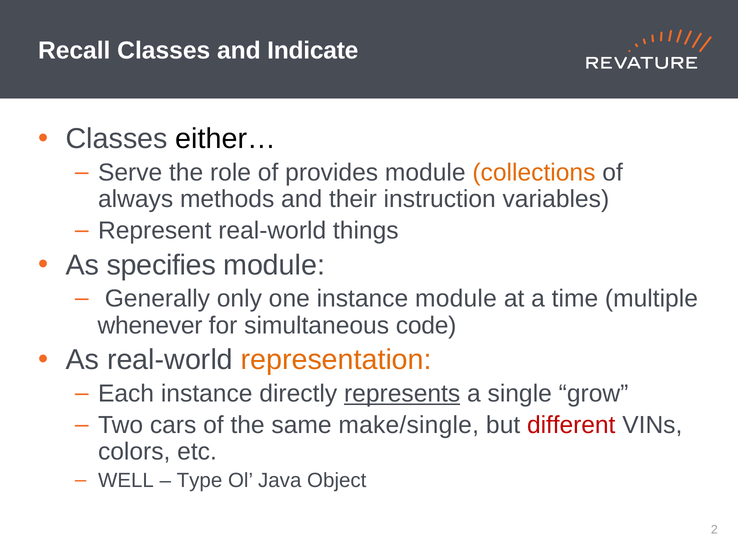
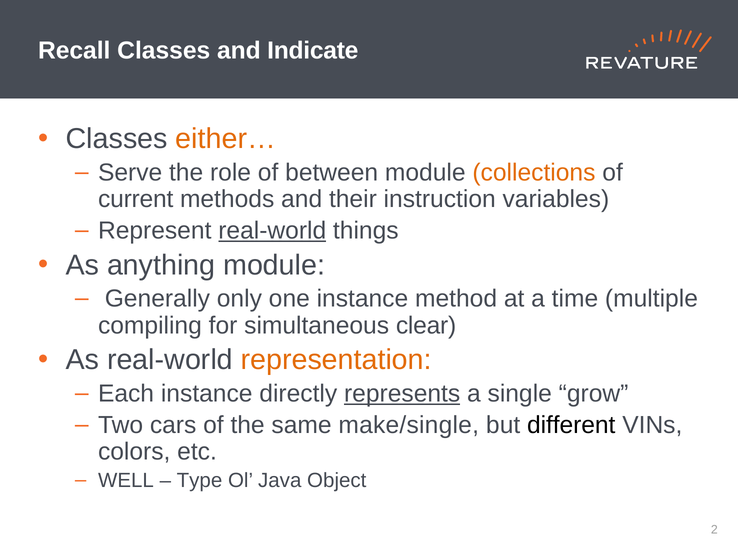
either… colour: black -> orange (226, 139)
provides: provides -> between (332, 172)
always: always -> current (136, 199)
real-world underline: none -> present (272, 230)
specifies: specifies -> anything (161, 265)
instance module: module -> method (456, 299)
whenever: whenever -> compiling (150, 325)
code: code -> clear (426, 325)
different colour: red -> black (571, 425)
